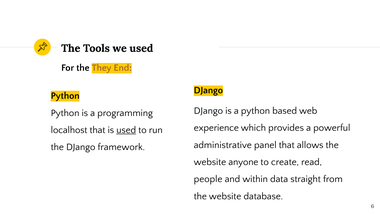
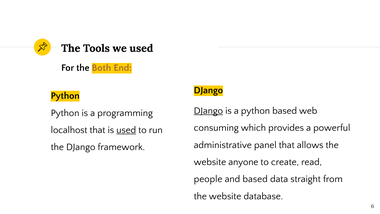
They: They -> Both (101, 68)
DJango underline: none -> present (208, 111)
experience: experience -> consuming (216, 128)
and within: within -> based (255, 179)
